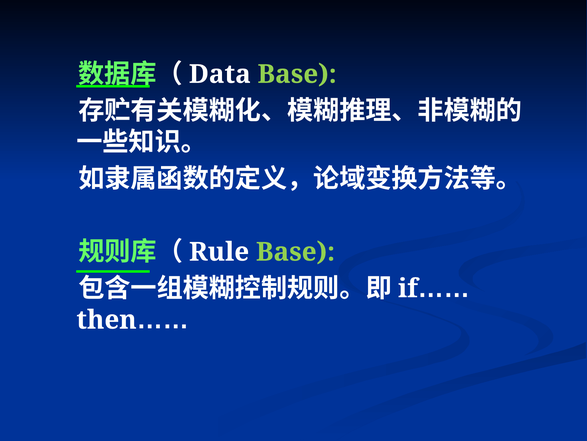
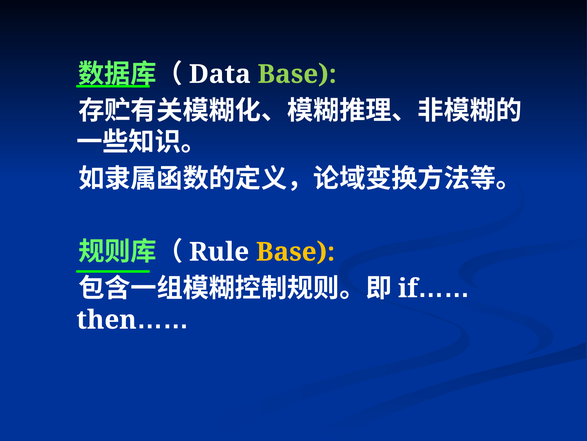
Base colour: light green -> yellow (295, 252)
